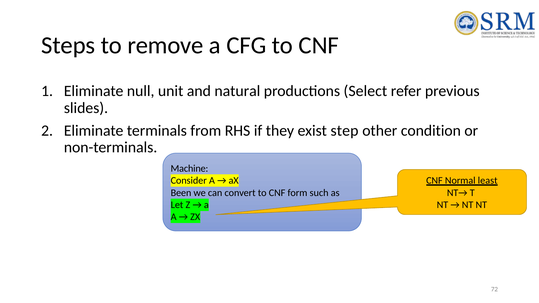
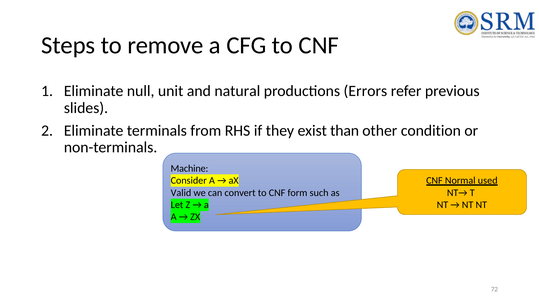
Select: Select -> Errors (365, 91)
step: step -> than (345, 131)
least: least -> used (488, 181)
Been: Been -> Valid (181, 193)
